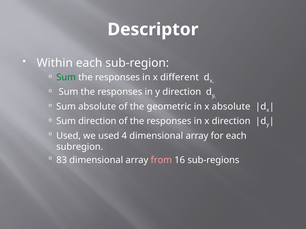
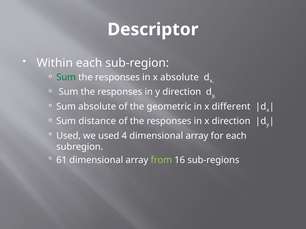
x different: different -> absolute (180, 77)
x absolute: absolute -> different (231, 107)
Sum direction: direction -> distance (97, 121)
83: 83 -> 61 (62, 160)
from colour: pink -> light green (161, 160)
